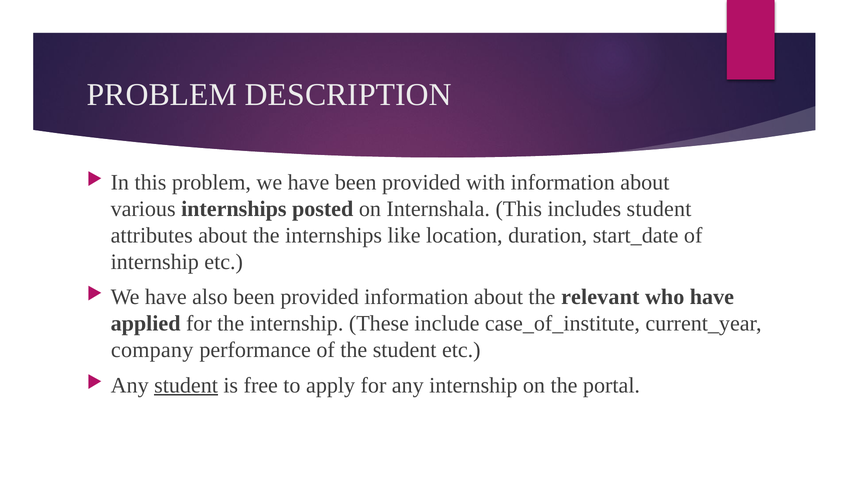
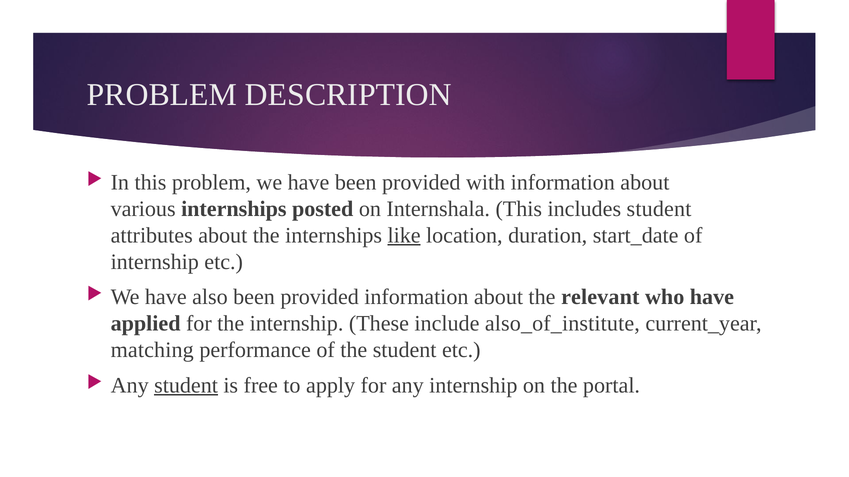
like underline: none -> present (404, 236)
case_of_institute: case_of_institute -> also_of_institute (562, 324)
company: company -> matching (152, 351)
